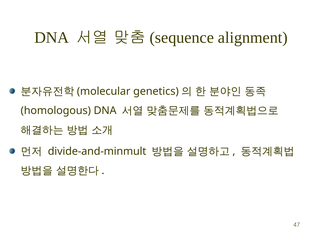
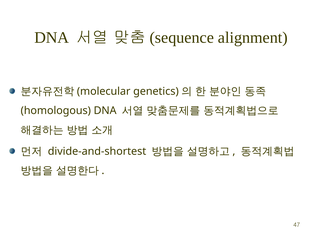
divide-and-minmult: divide-and-minmult -> divide-and-shortest (97, 152)
